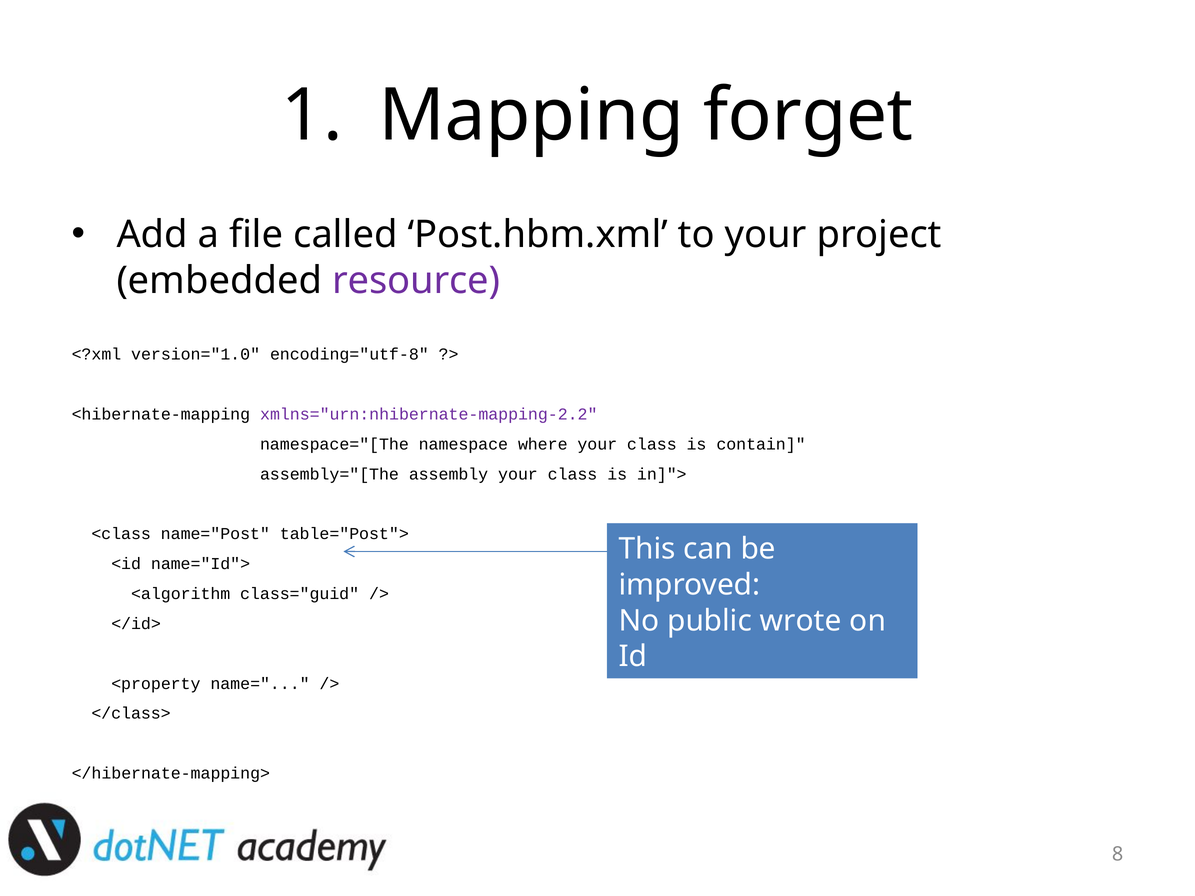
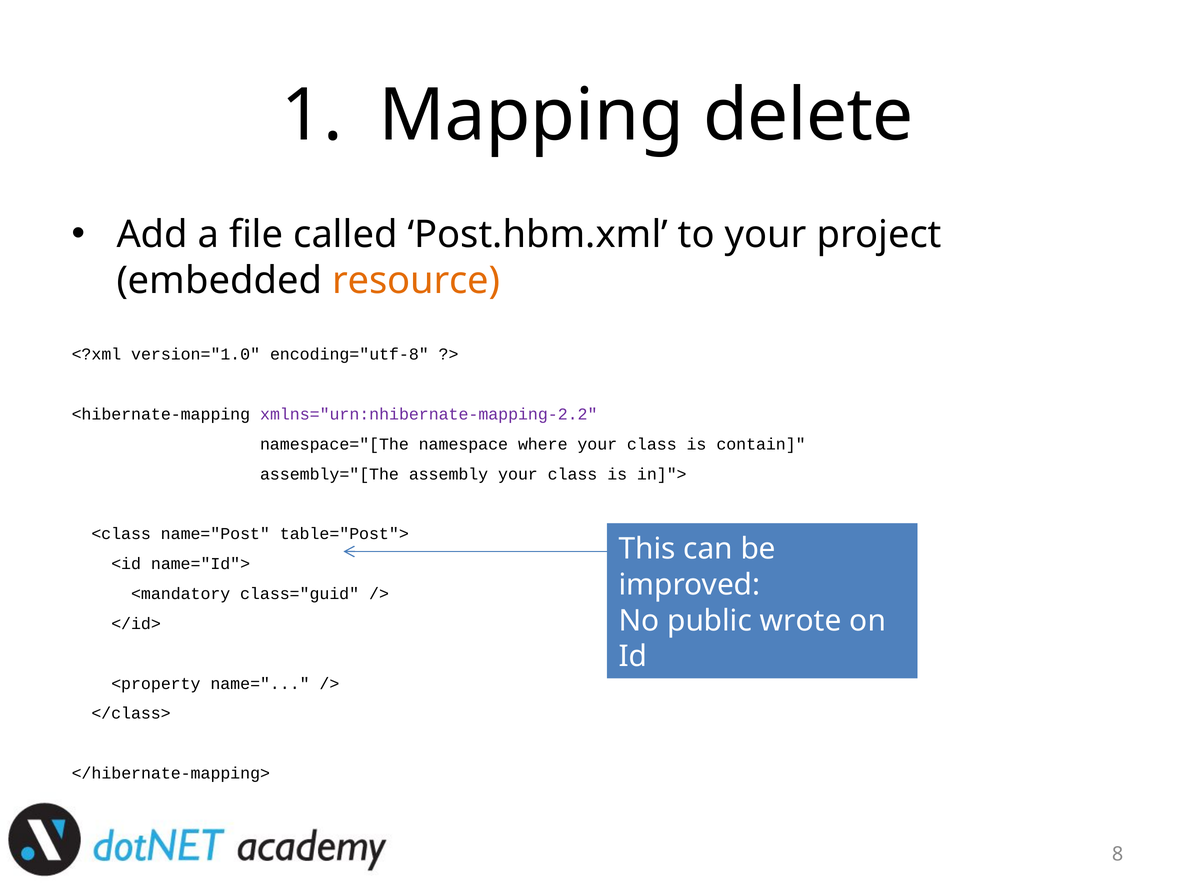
forget: forget -> delete (808, 116)
resource colour: purple -> orange (416, 281)
<algorithm: <algorithm -> <mandatory (181, 594)
